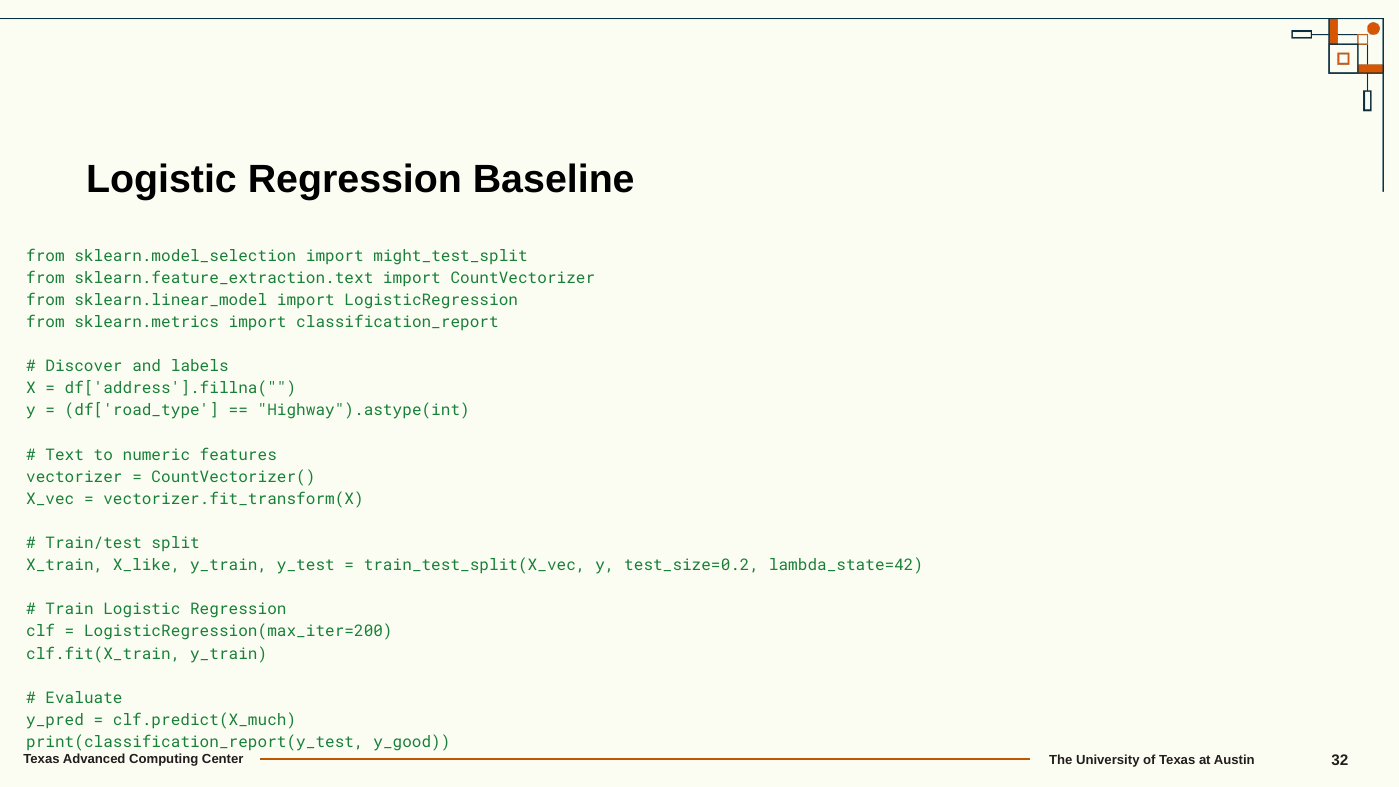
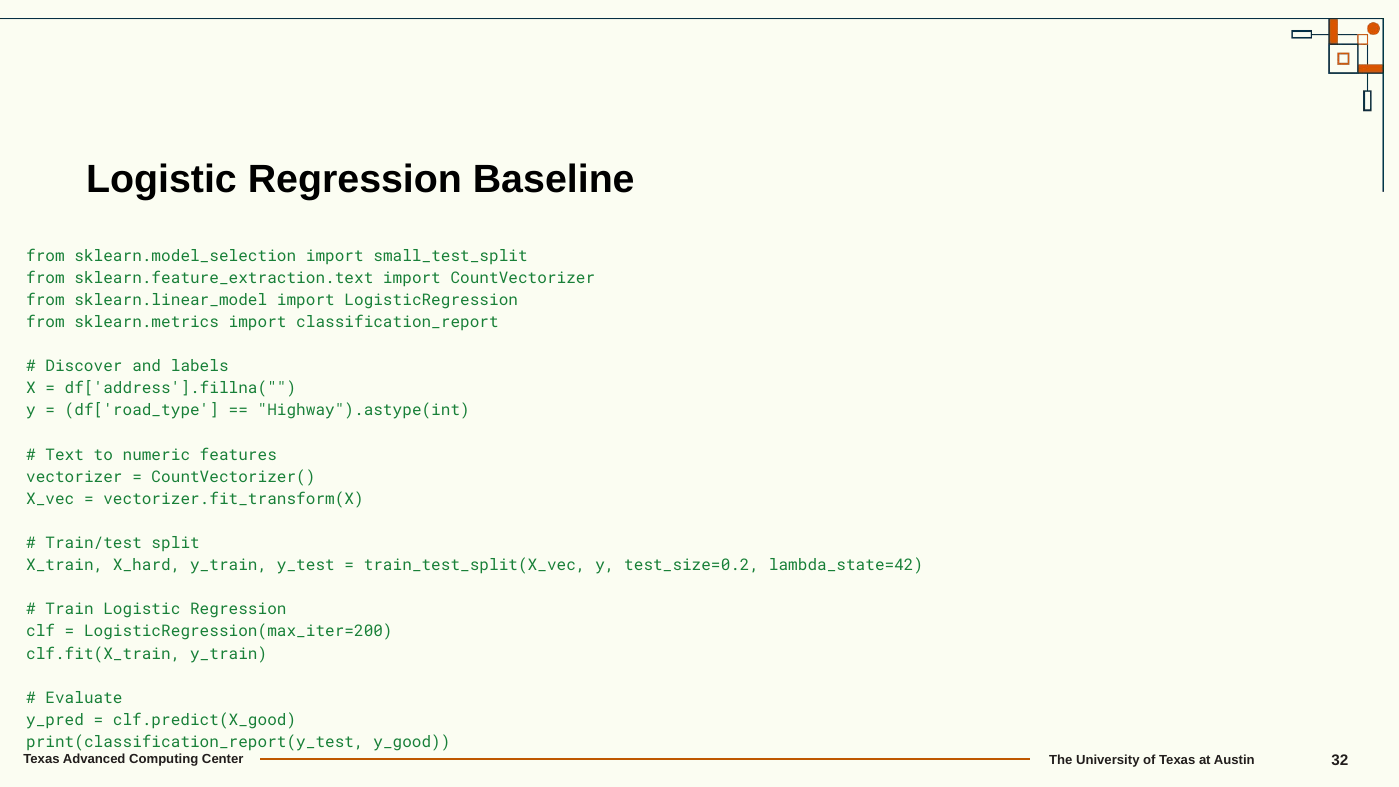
might_test_split: might_test_split -> small_test_split (451, 256)
X_like: X_like -> X_hard (147, 565)
clf.predict(X_much: clf.predict(X_much -> clf.predict(X_good (205, 720)
